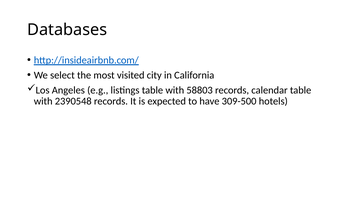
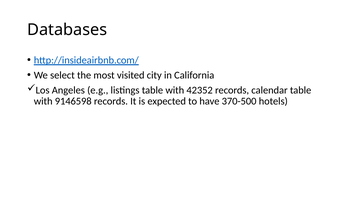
58803: 58803 -> 42352 (200, 90)
2390548: 2390548 -> 9146598 (73, 101)
309-500: 309-500 -> 370-500 (239, 101)
